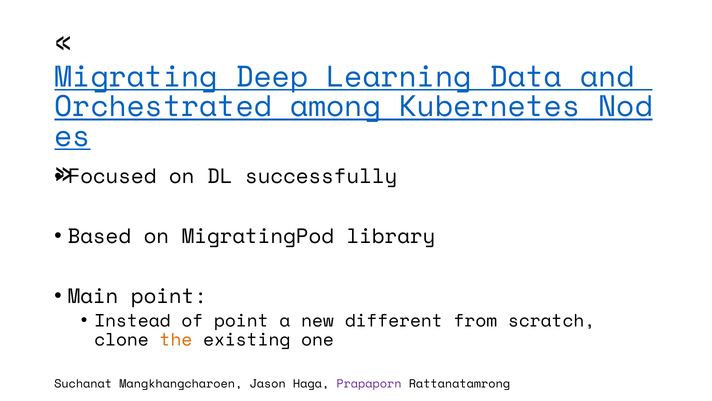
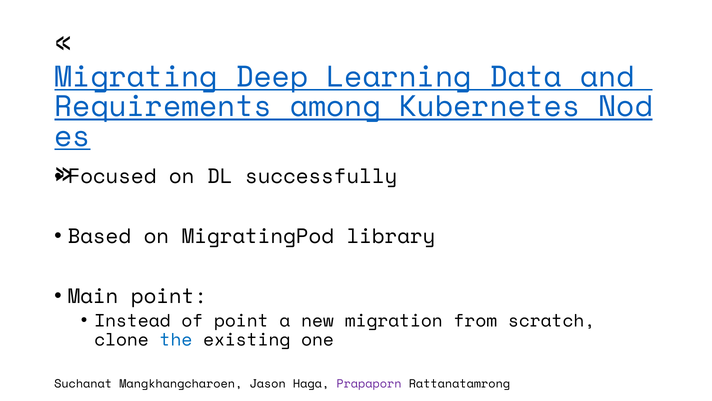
Orchestrated: Orchestrated -> Requirements (163, 106)
different: different -> migration (394, 320)
the colour: orange -> blue (176, 340)
